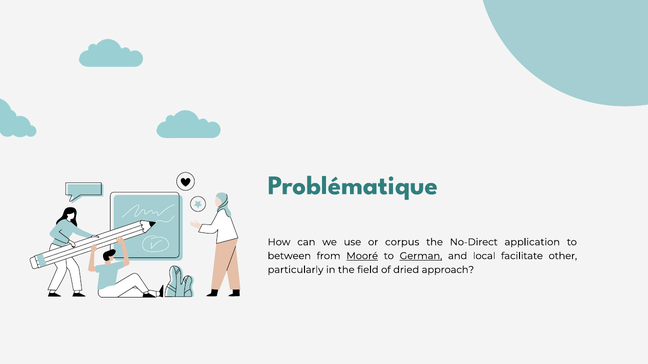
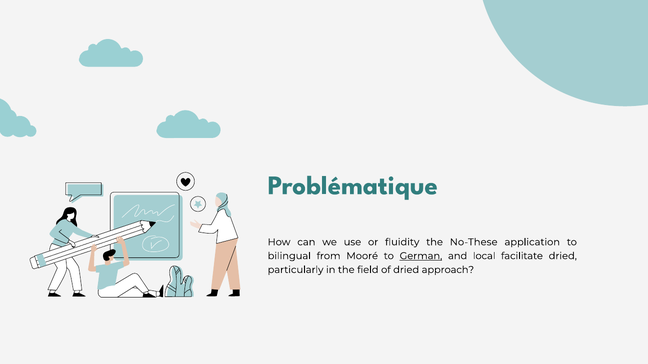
corpus: corpus -> fluidity (402, 242)
No-Direct: No-Direct -> No-These (474, 242)
between: between -> bilingual (289, 256)
Mooré underline: present -> none (362, 256)
facilitate other: other -> dried (563, 256)
